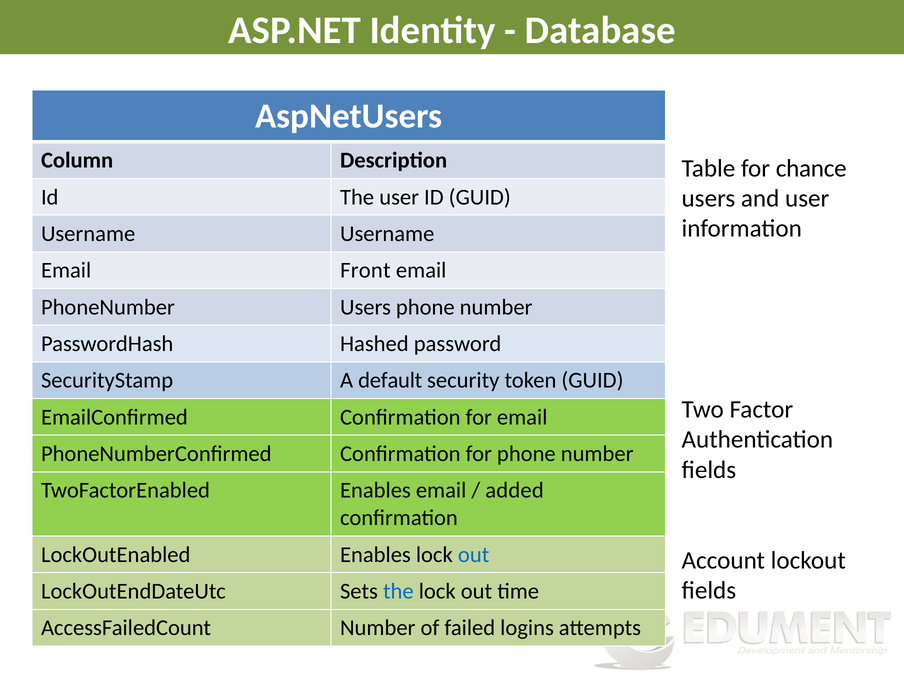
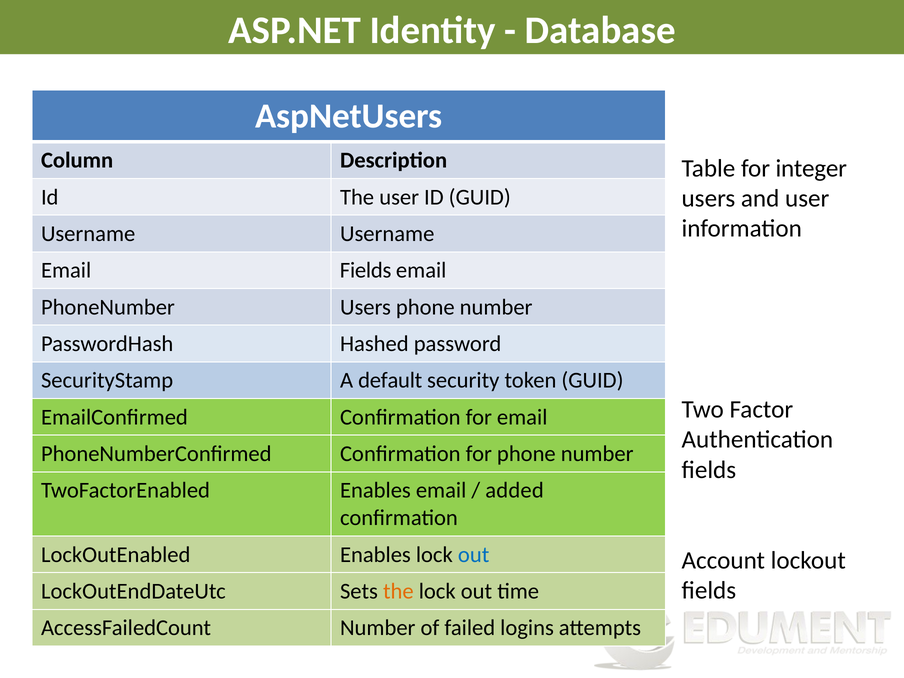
chance: chance -> integer (811, 168)
Email Front: Front -> Fields (366, 270)
the colour: blue -> orange (398, 591)
